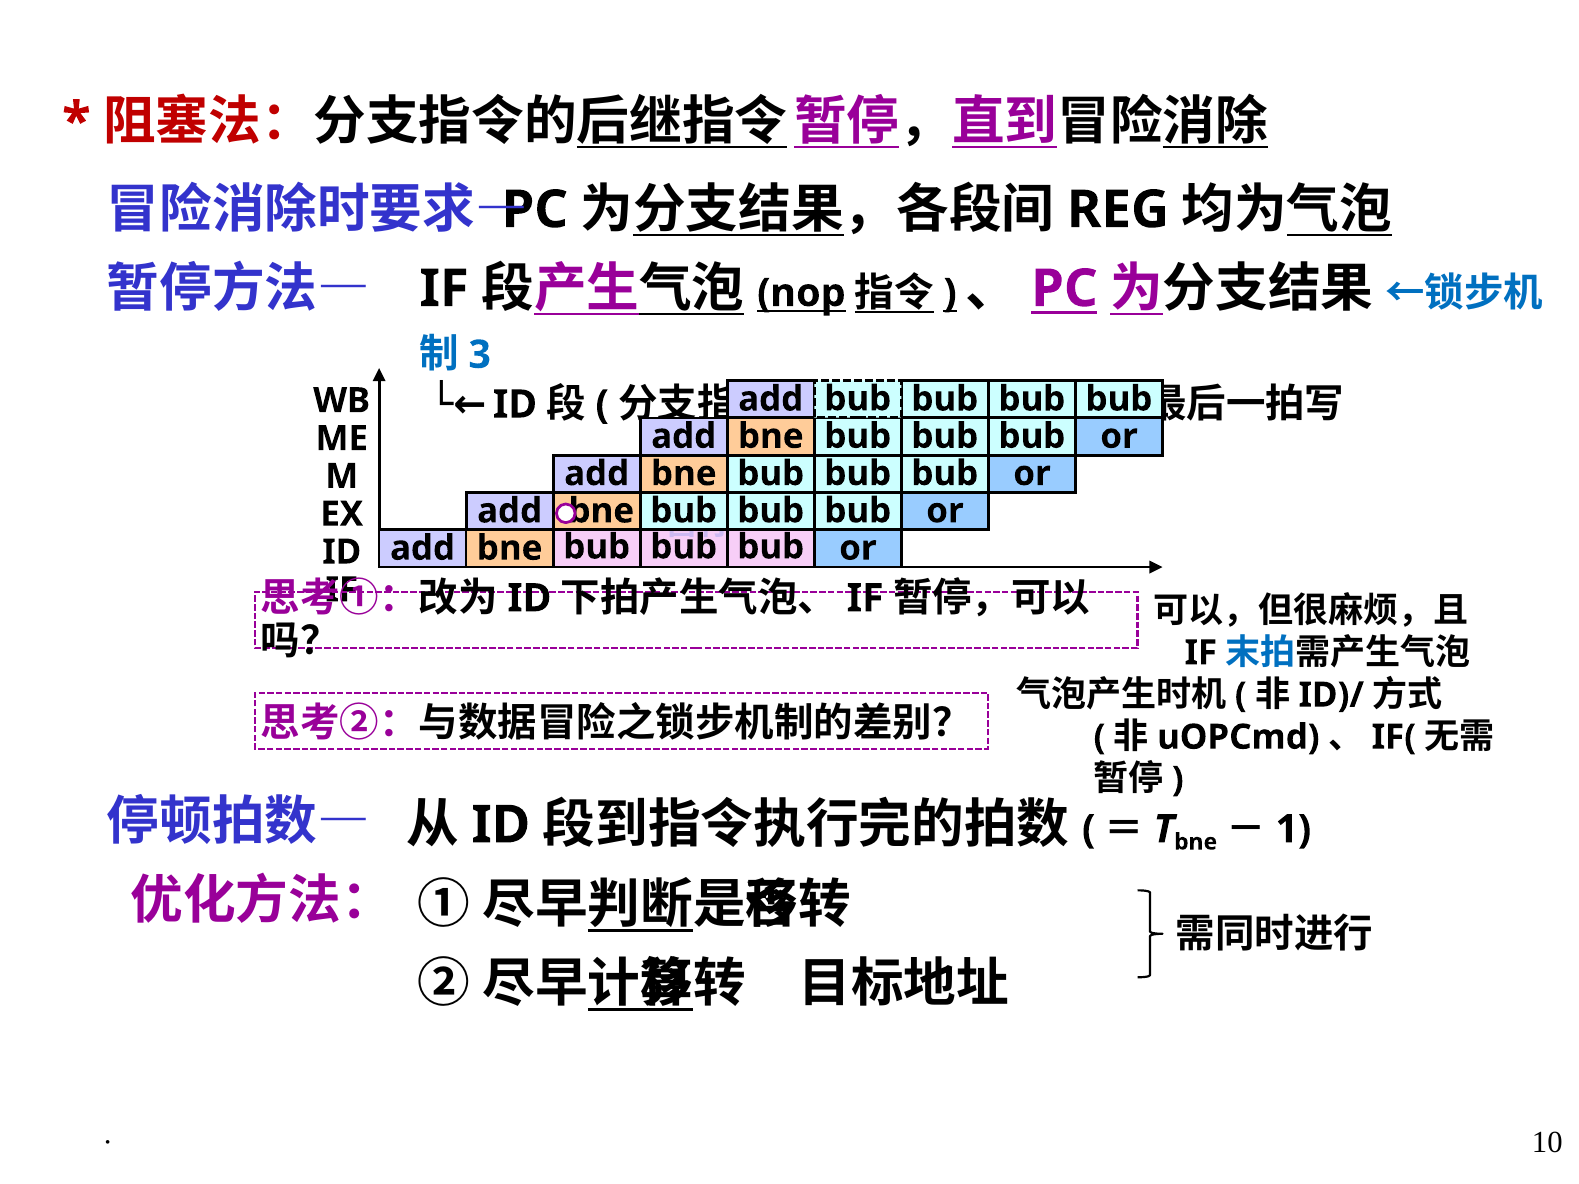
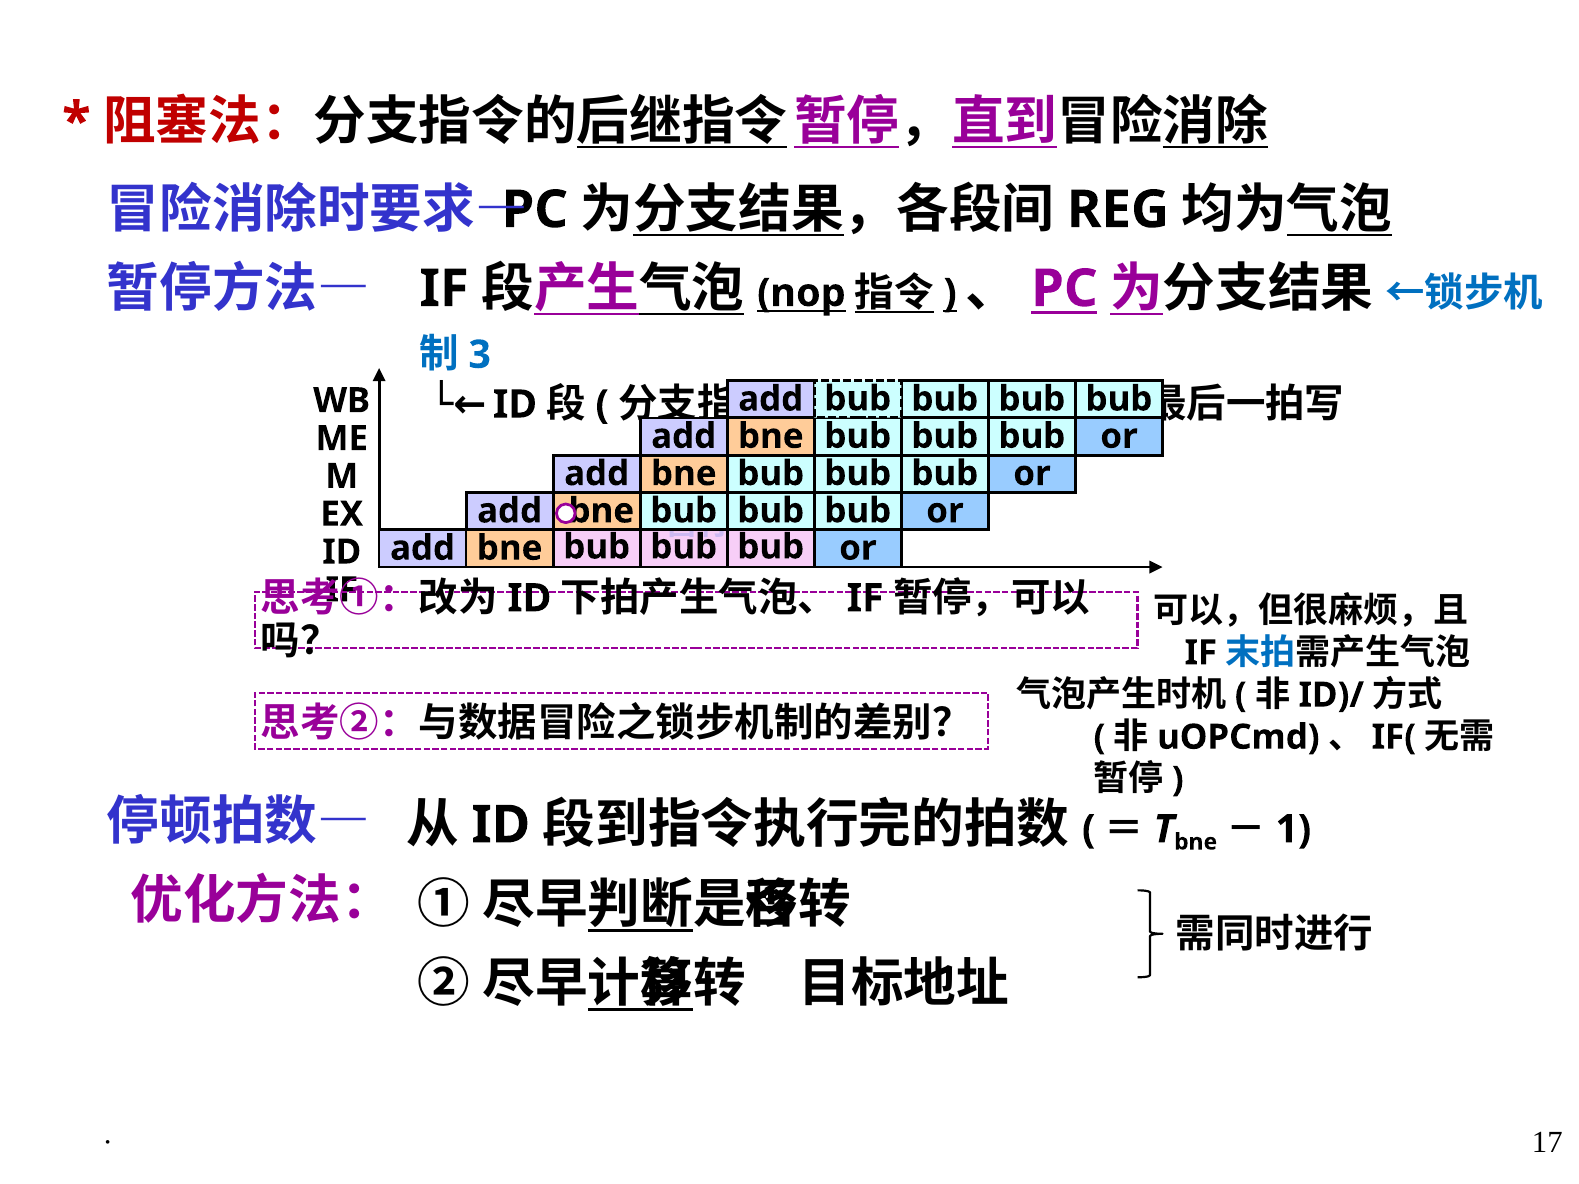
10: 10 -> 17 (1547, 1143)
